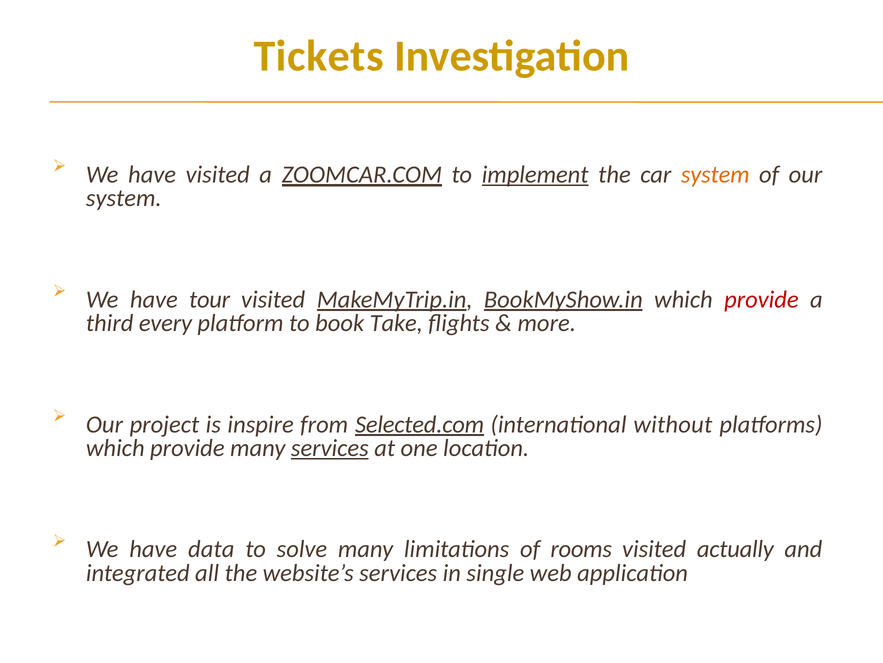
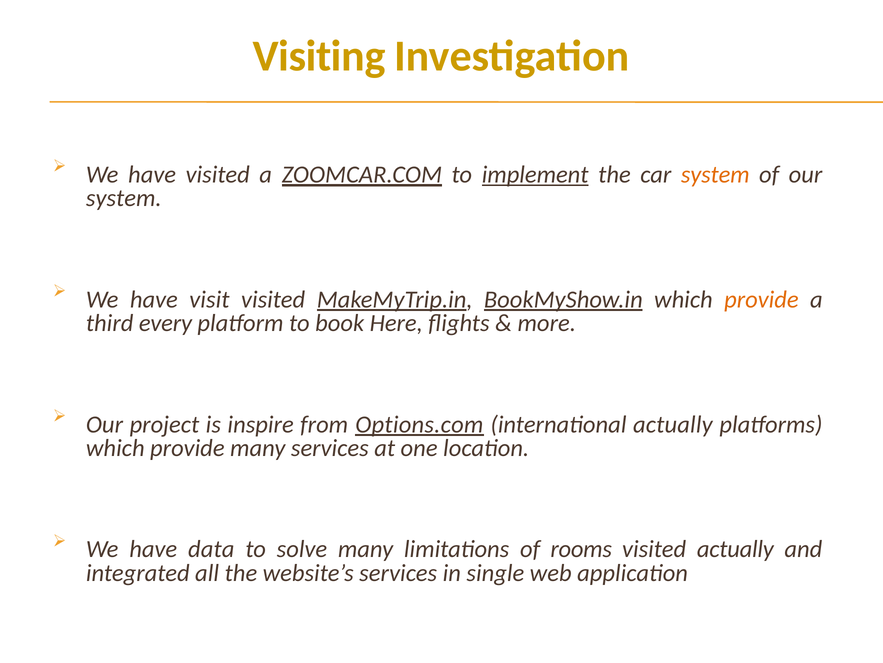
Tickets: Tickets -> Visiting (319, 56)
tour: tour -> visit (209, 299)
provide colour: red -> orange (761, 299)
Take: Take -> Here (396, 323)
Selected.com: Selected.com -> Options.com (419, 424)
international without: without -> actually (673, 424)
services underline: present -> none (330, 448)
